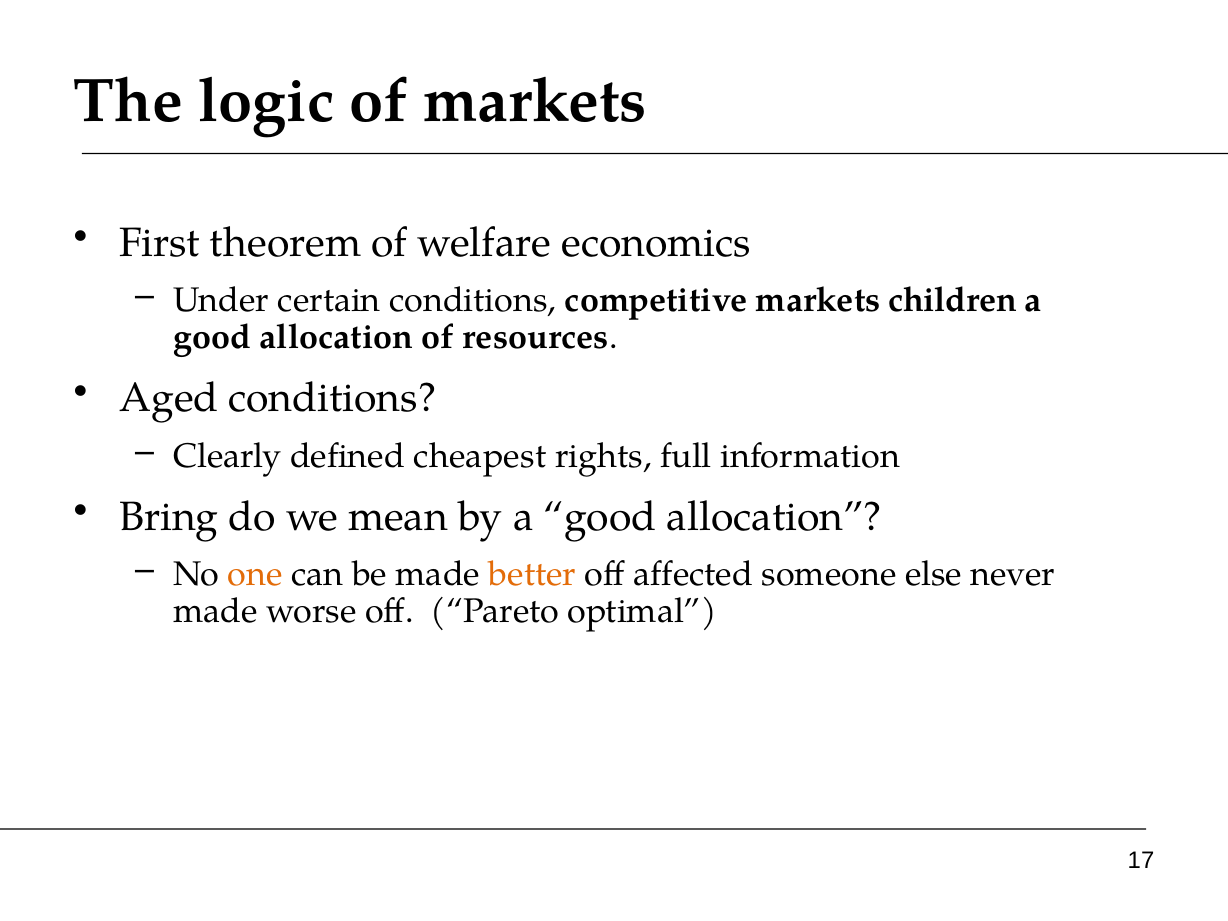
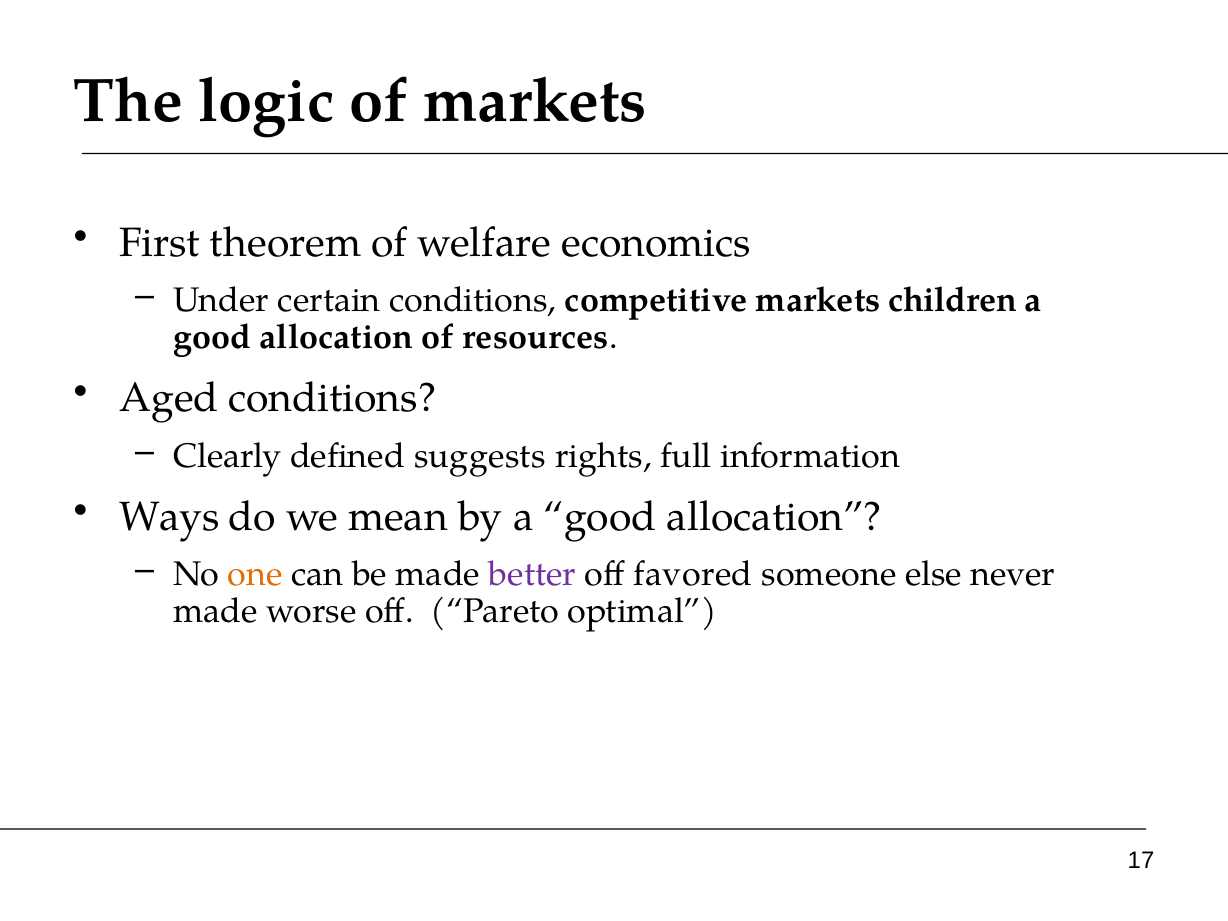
cheapest: cheapest -> suggests (480, 456)
Bring: Bring -> Ways (169, 517)
better colour: orange -> purple (532, 574)
affected: affected -> favored (693, 574)
